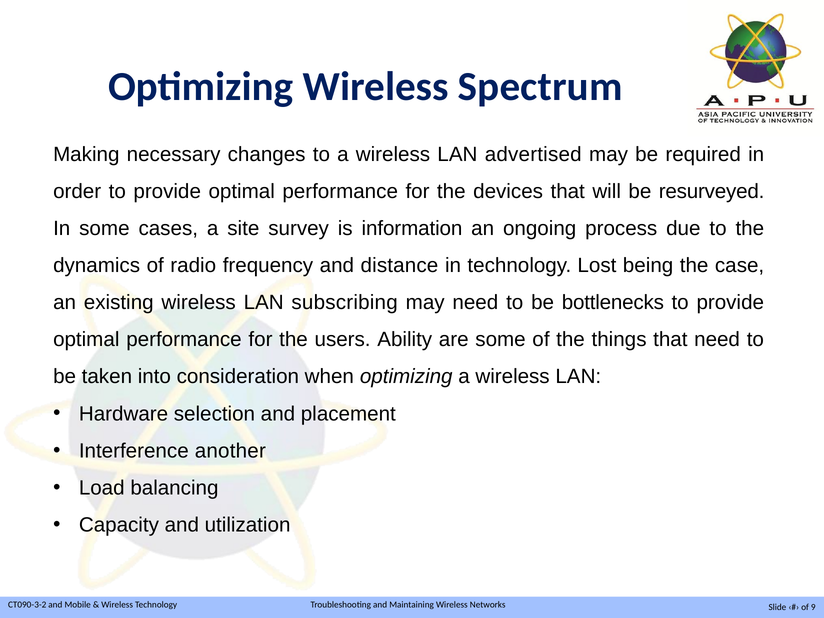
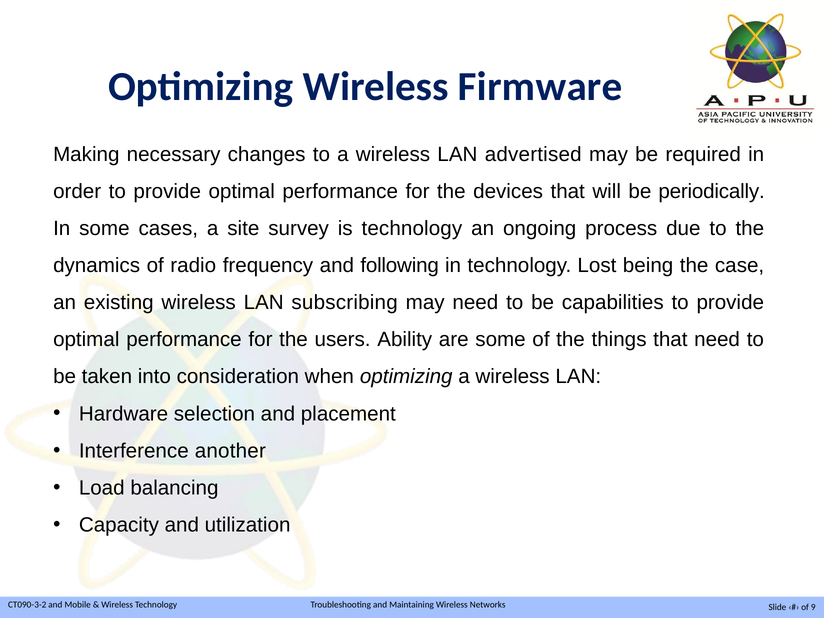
Spectrum: Spectrum -> Firmware (540, 87)
resurveyed: resurveyed -> periodically (712, 191)
is information: information -> technology (412, 228)
distance: distance -> following (400, 265)
bottlenecks: bottlenecks -> capabilities (613, 303)
